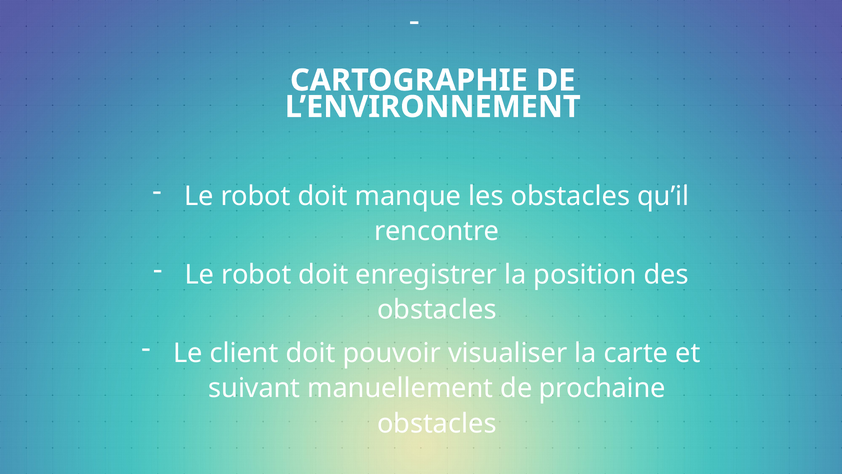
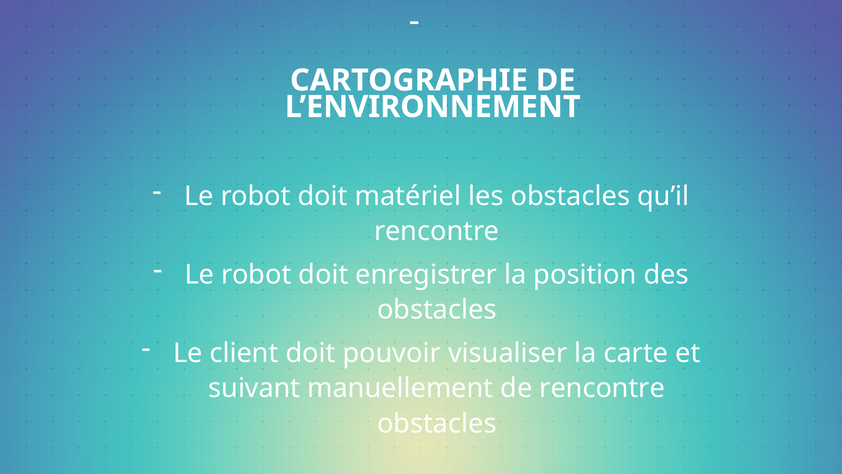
manque: manque -> matériel (408, 196)
de prochaine: prochaine -> rencontre (602, 388)
